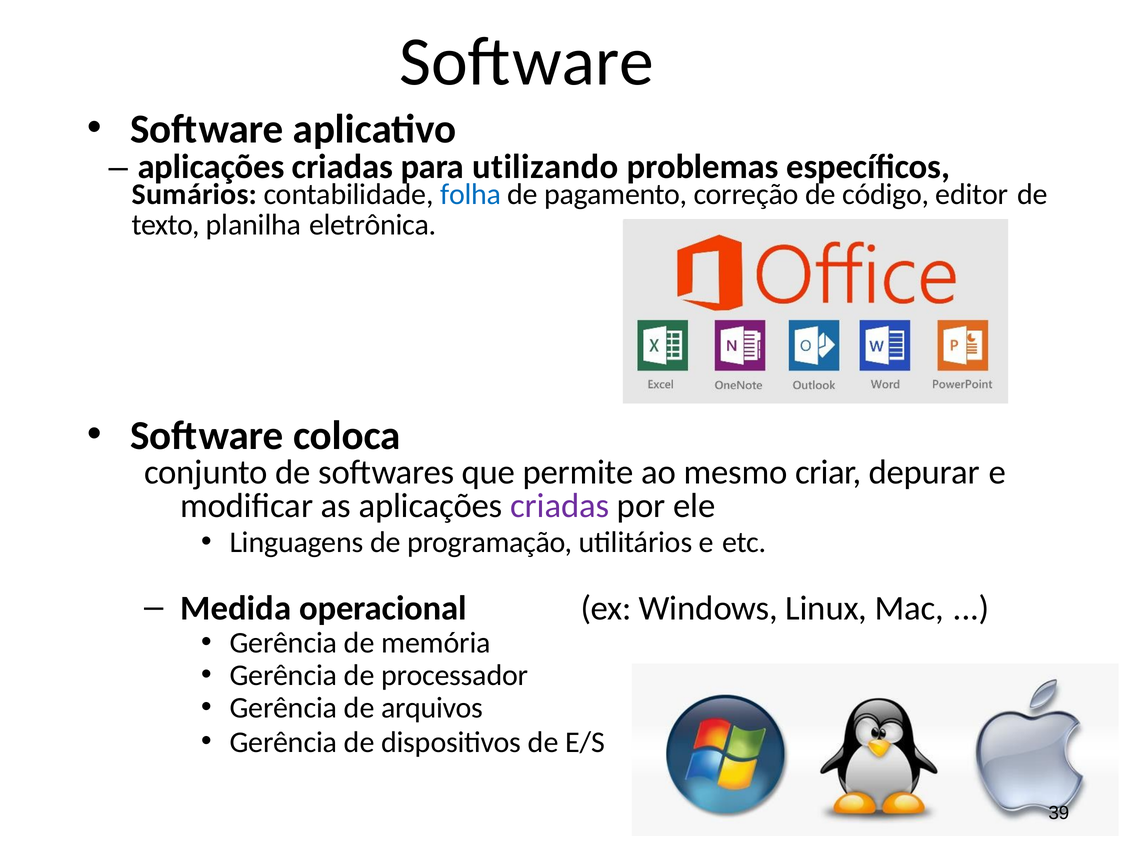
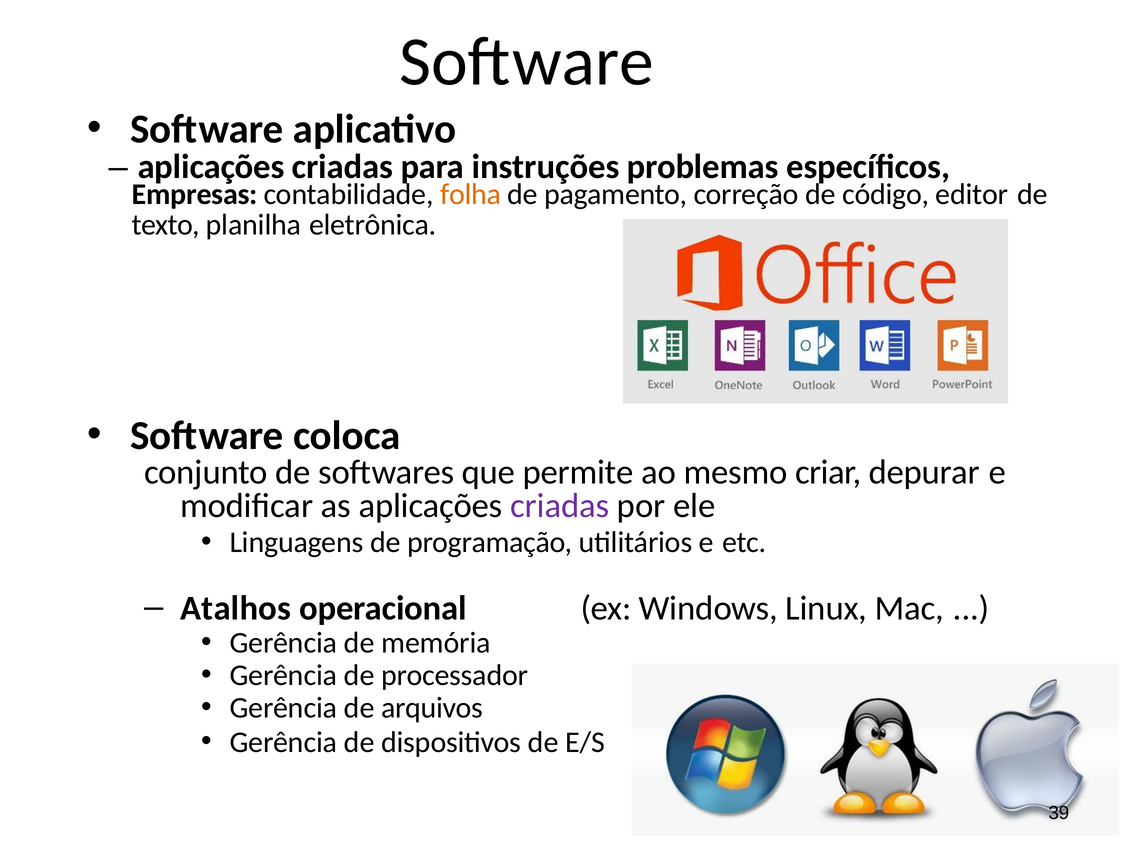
utilizando: utilizando -> instruções (546, 167)
Sumários: Sumários -> Empresas (195, 195)
folha colour: blue -> orange (471, 195)
Medida: Medida -> Atalhos (236, 609)
